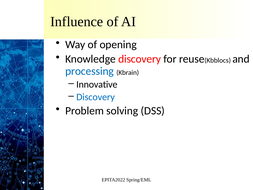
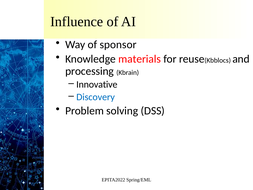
opening: opening -> sponsor (118, 44)
Knowledge discovery: discovery -> materials (140, 59)
processing colour: blue -> black (90, 71)
